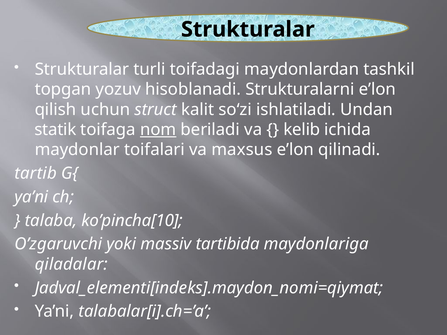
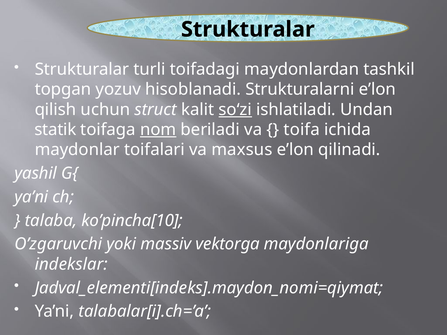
so‘zi underline: none -> present (235, 110)
kelib: kelib -> toifa (302, 130)
tartib: tartib -> yashil (36, 173)
tartibida: tartibida -> vektorga (228, 244)
qiladalar: qiladalar -> indekslar (71, 264)
